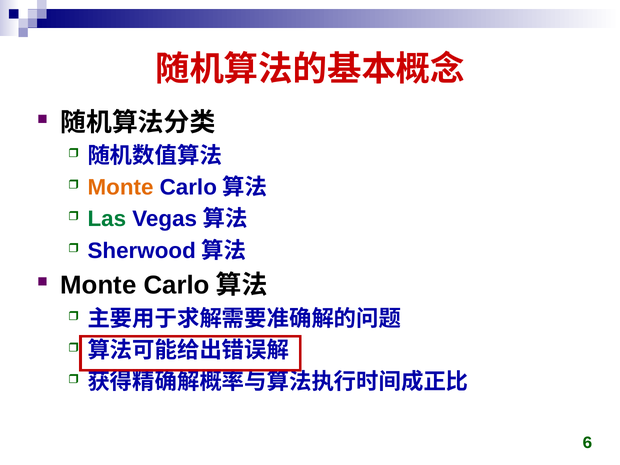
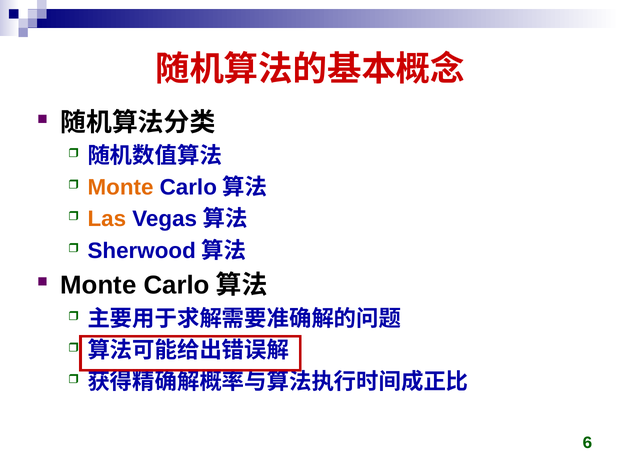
Las colour: green -> orange (107, 219)
